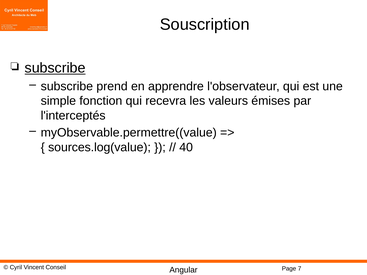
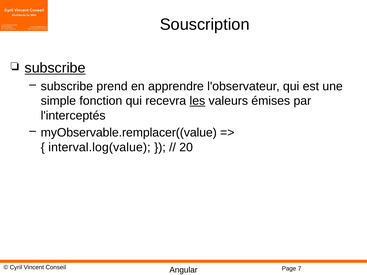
les underline: none -> present (197, 101)
myObservable.permettre((value: myObservable.permettre((value -> myObservable.remplacer((value (129, 133)
sources.log(value: sources.log(value -> interval.log(value (99, 147)
40: 40 -> 20 (186, 147)
